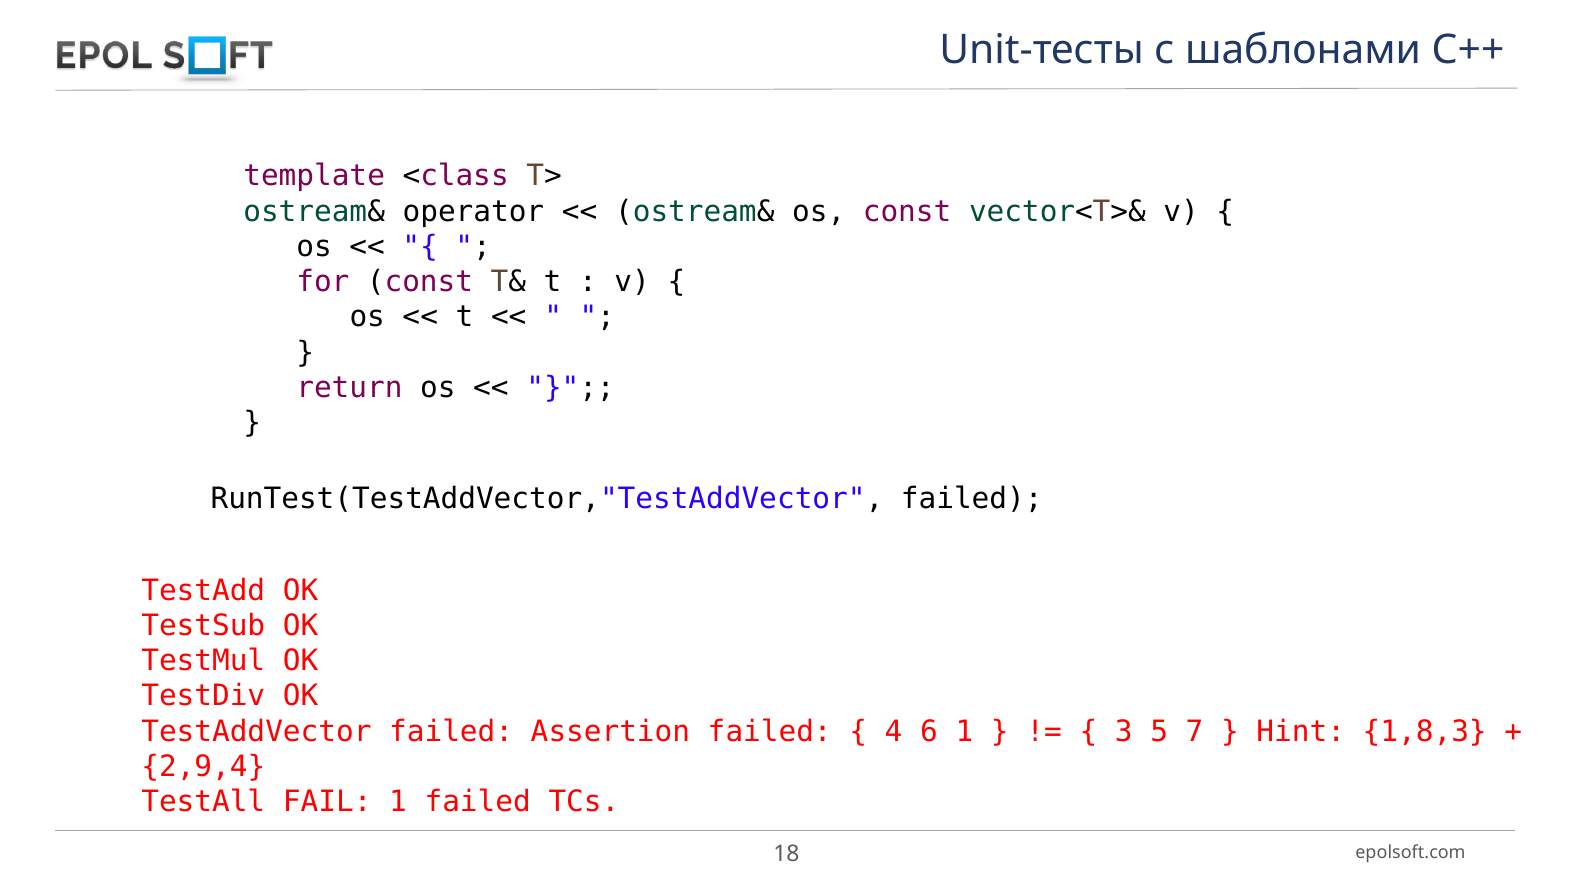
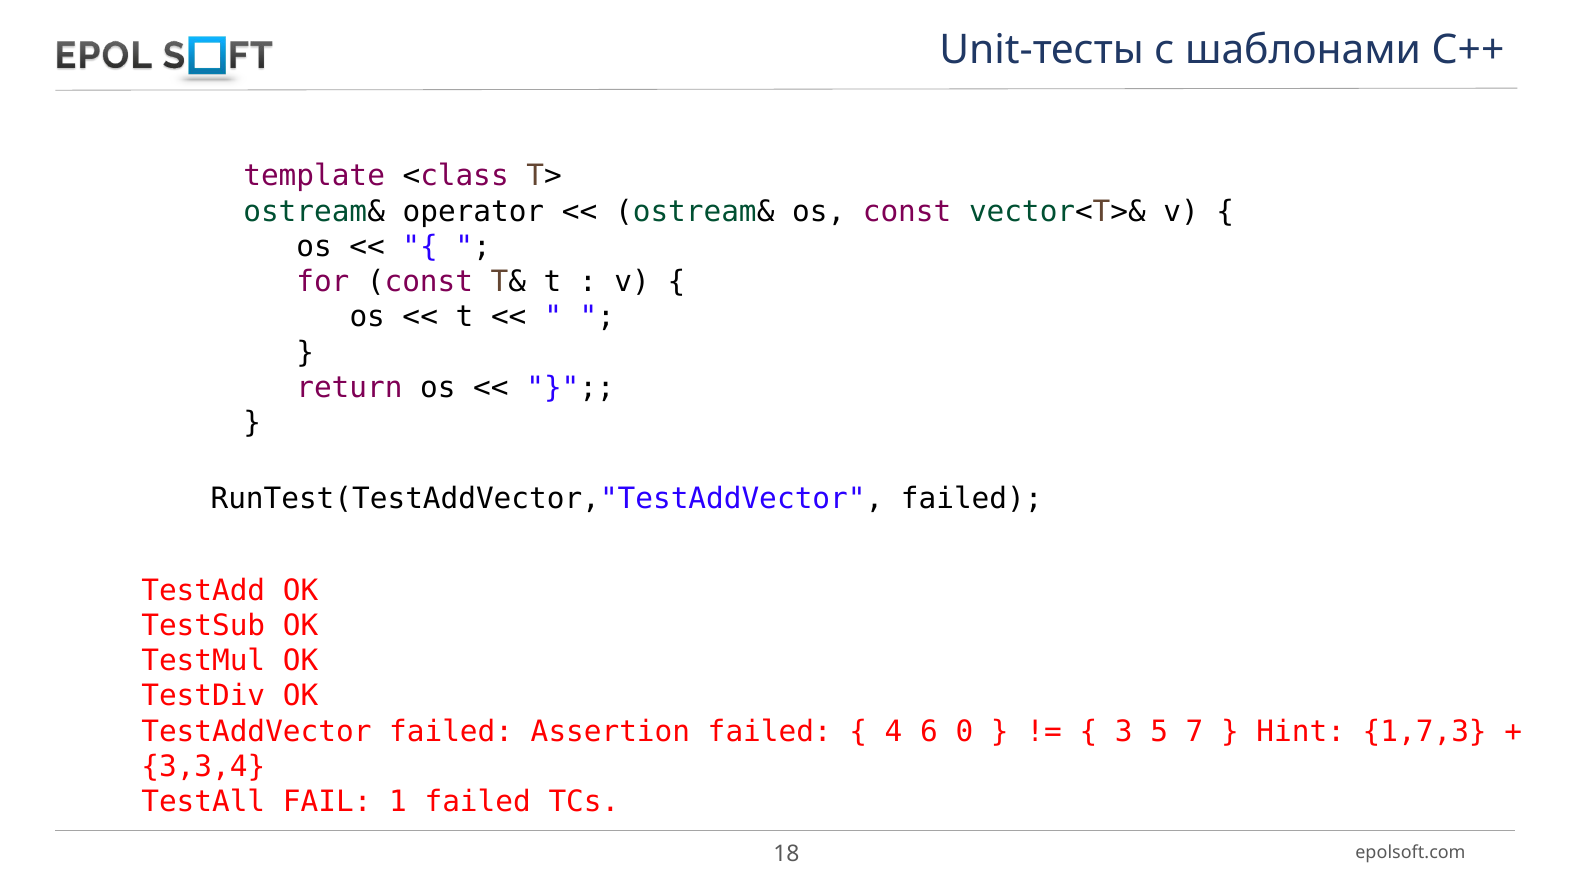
6 1: 1 -> 0 (964, 732)
1,8,3: 1,8,3 -> 1,7,3 (1425, 732)
2,9,4: 2,9,4 -> 3,3,4 (203, 767)
